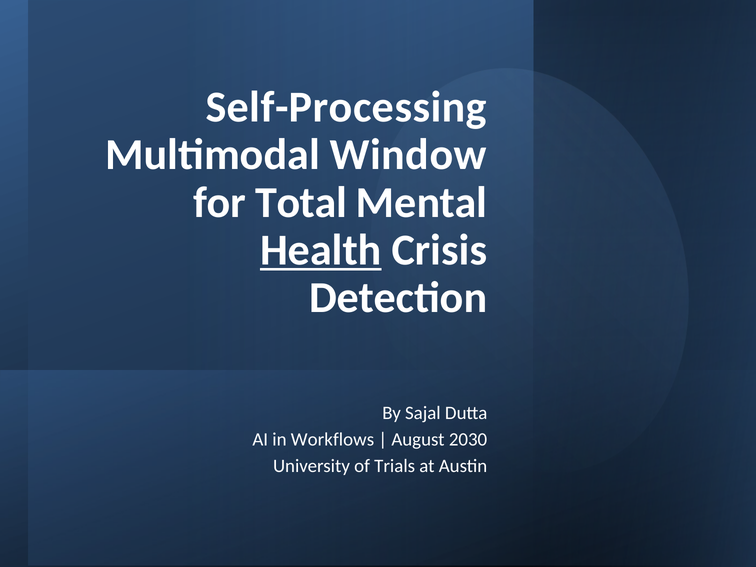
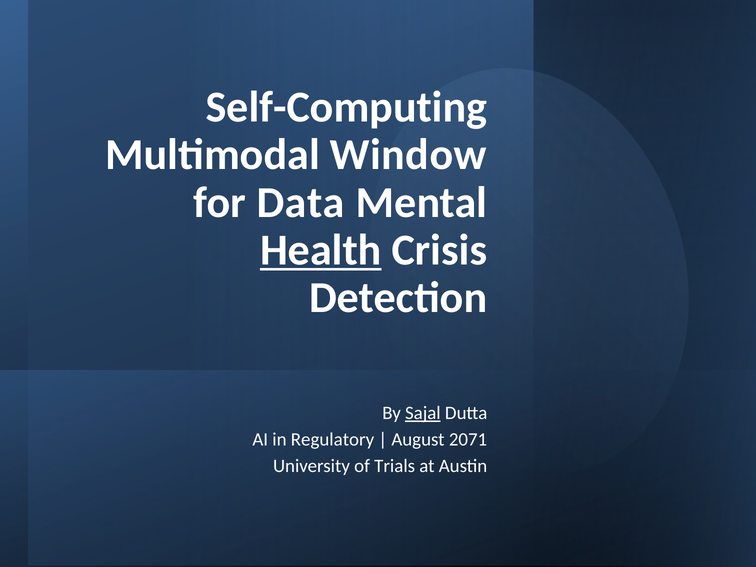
Self-Processing: Self-Processing -> Self-Computing (346, 107)
Total: Total -> Data (301, 203)
Sajal underline: none -> present (423, 413)
Workflows: Workflows -> Regulatory (333, 440)
2030: 2030 -> 2071 (468, 440)
